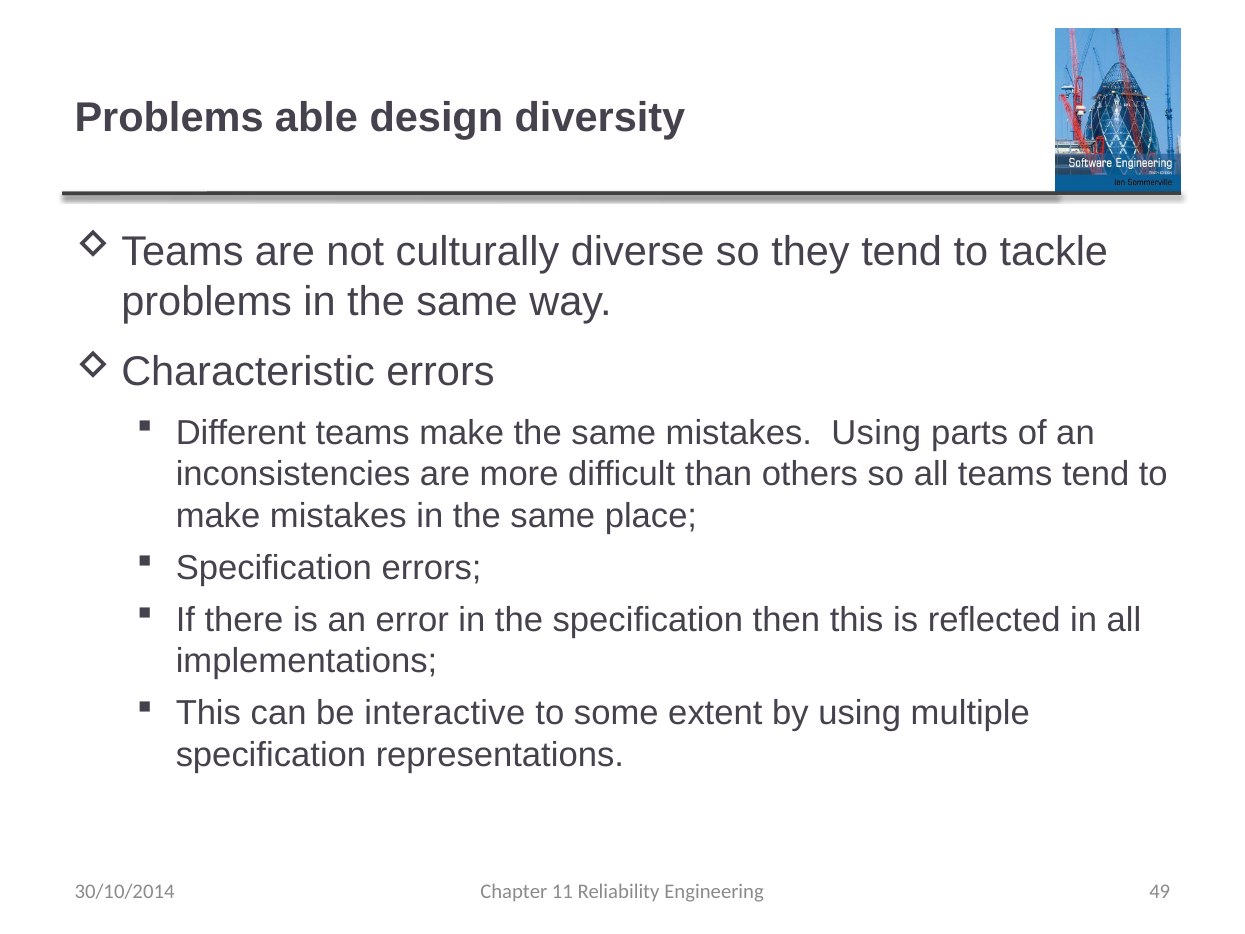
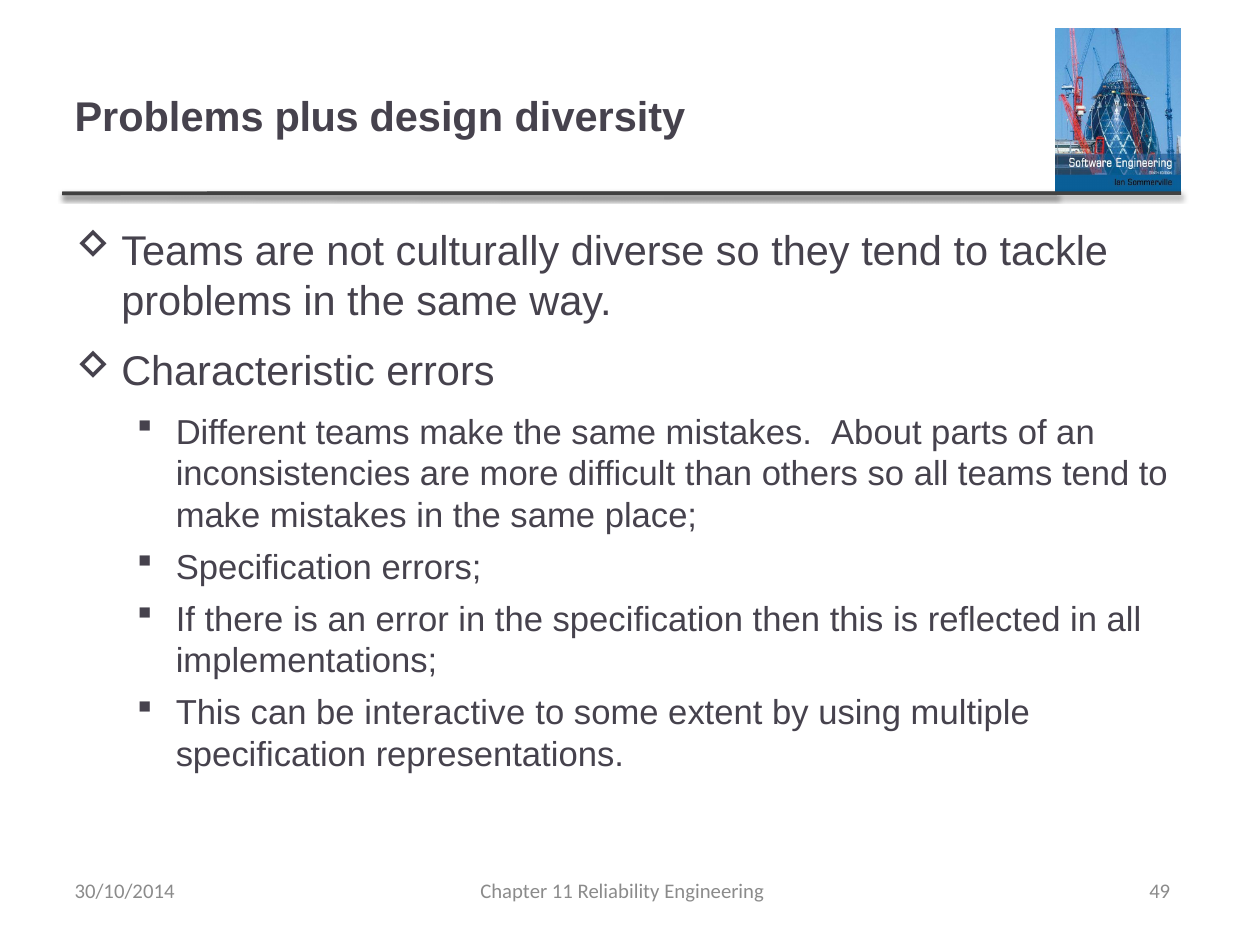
able: able -> plus (317, 118)
mistakes Using: Using -> About (876, 433)
